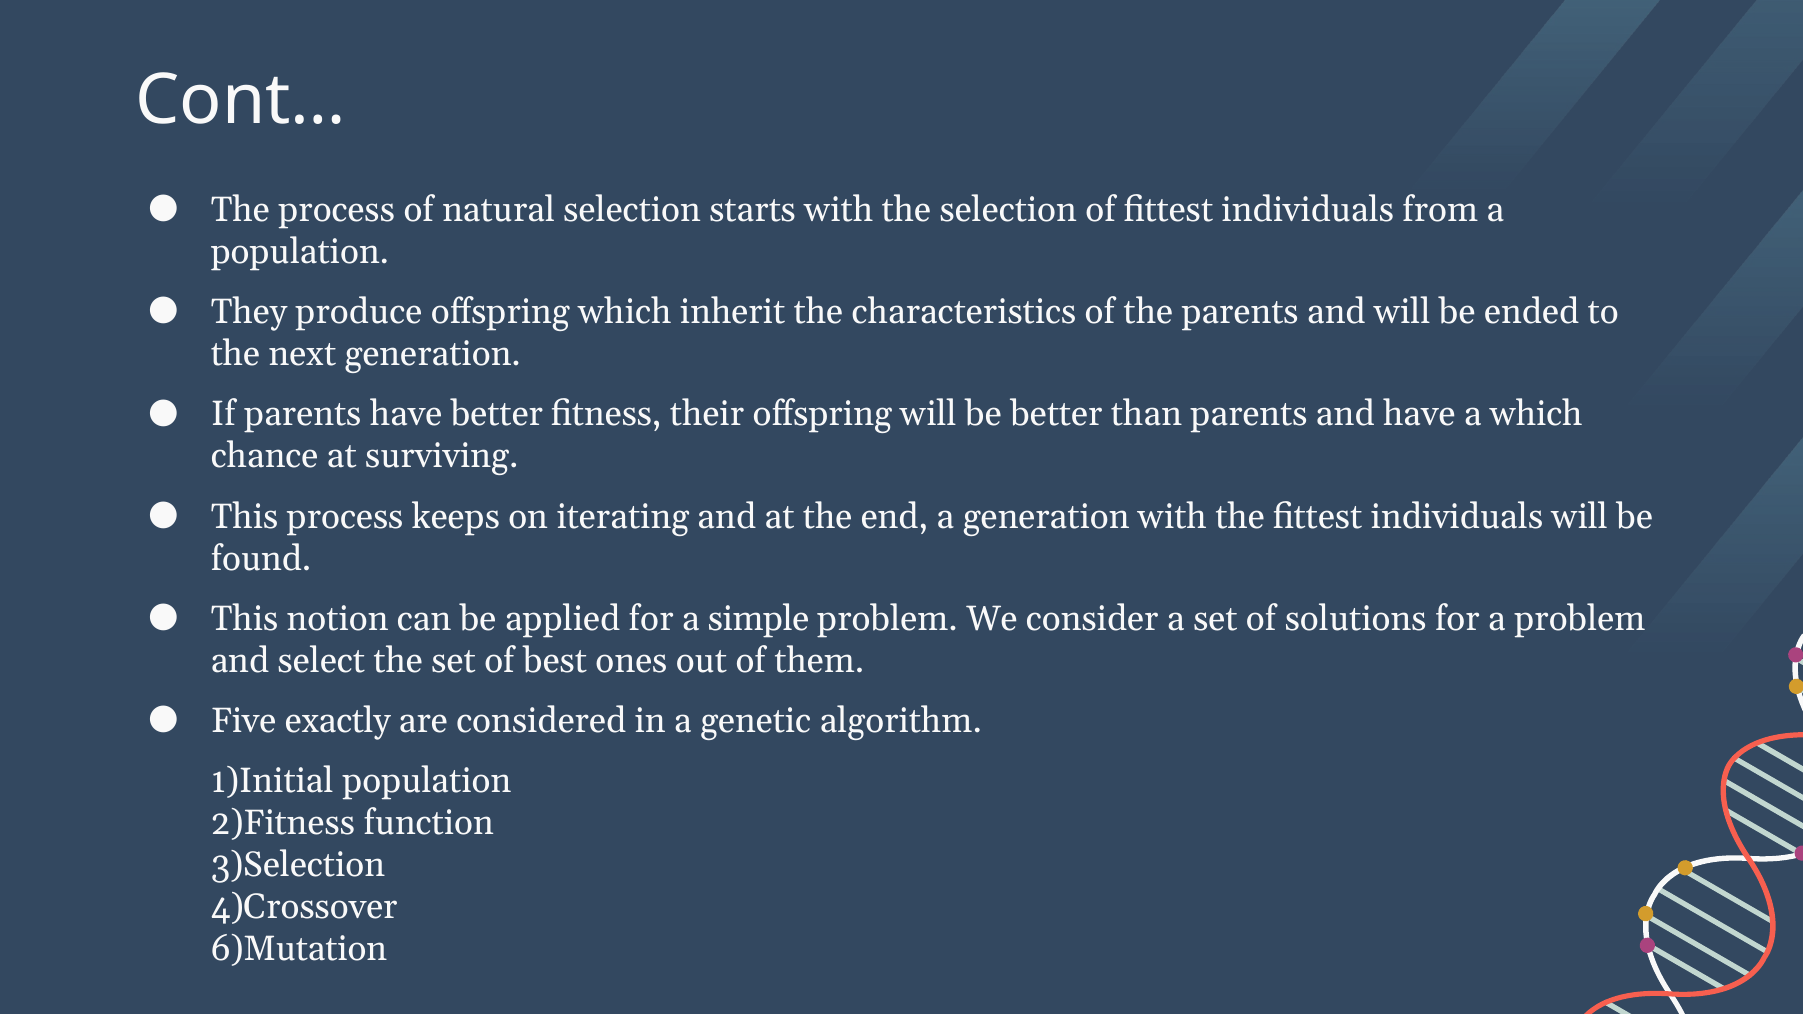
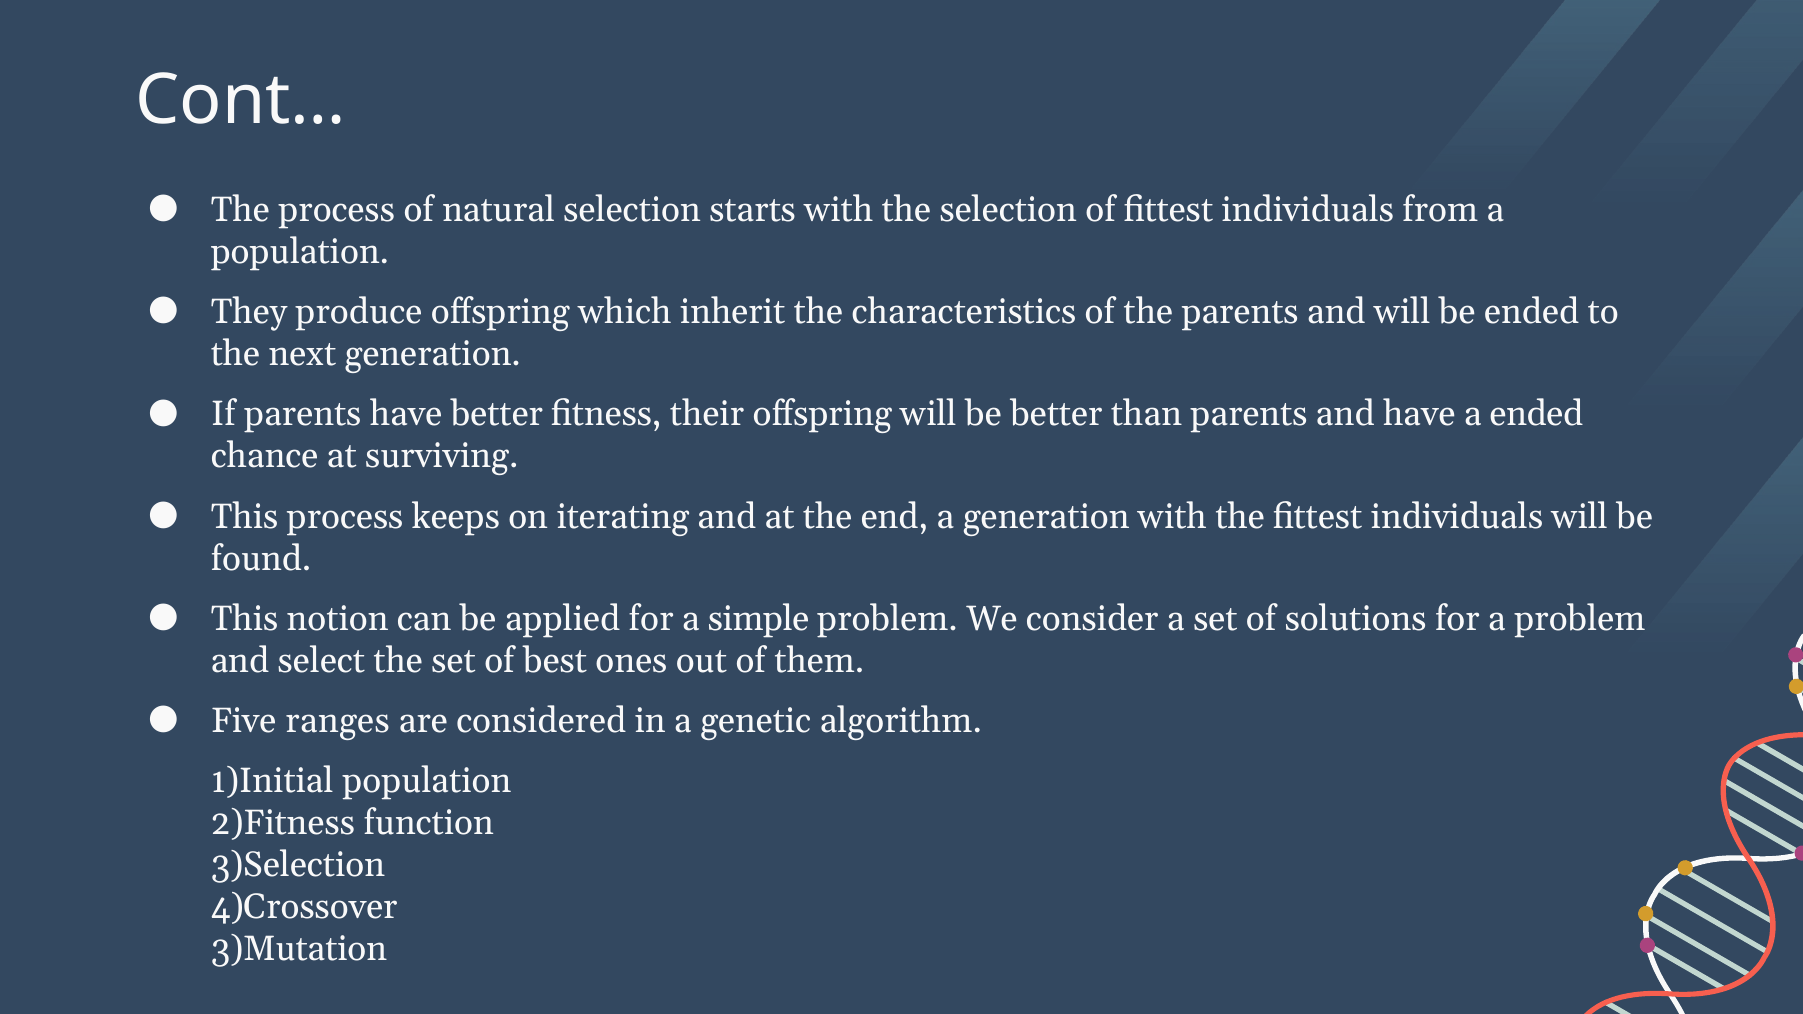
a which: which -> ended (1536, 414)
exactly: exactly -> ranges (337, 721)
6)Mutation: 6)Mutation -> 3)Mutation (299, 950)
